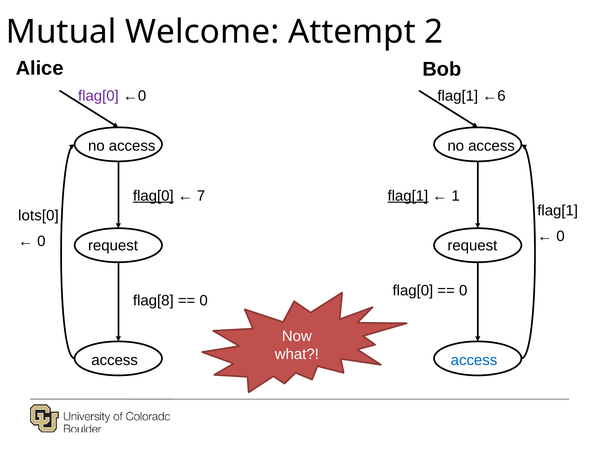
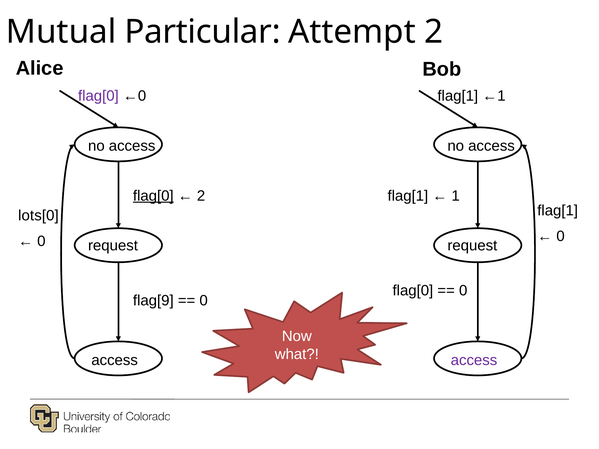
Welcome: Welcome -> Particular (202, 32)
←6: ←6 -> ←1 (494, 96)
7: 7 -> 2 (201, 196)
flag[1 underline: present -> none (408, 196)
flag[8: flag[8 -> flag[9 (153, 301)
access colour: blue -> purple (474, 361)
